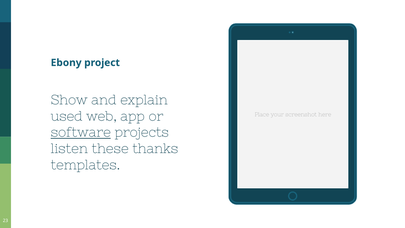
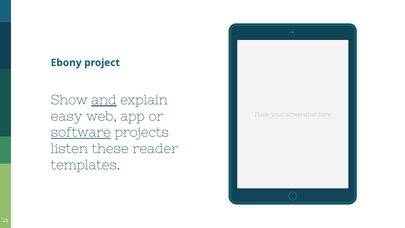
and underline: none -> present (104, 100)
used: used -> easy (66, 116)
thanks: thanks -> reader (155, 149)
